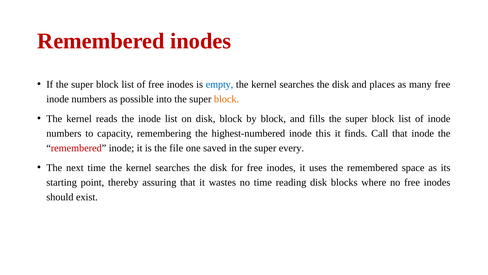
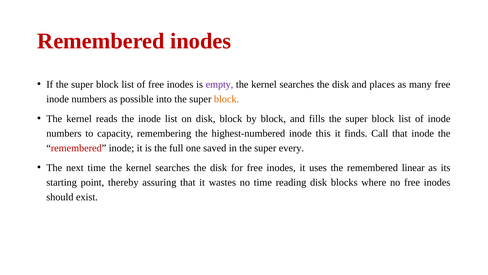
empty colour: blue -> purple (220, 84)
file: file -> full (176, 148)
space: space -> linear (413, 168)
